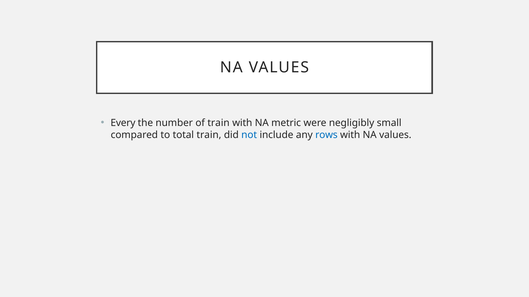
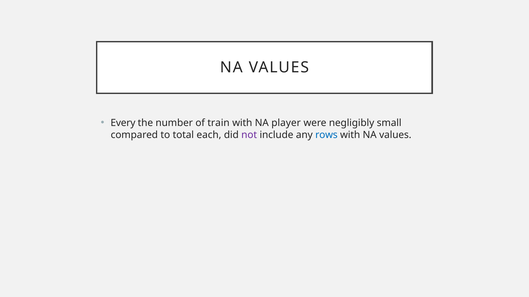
metric: metric -> player (286, 123)
total train: train -> each (209, 135)
not colour: blue -> purple (249, 135)
